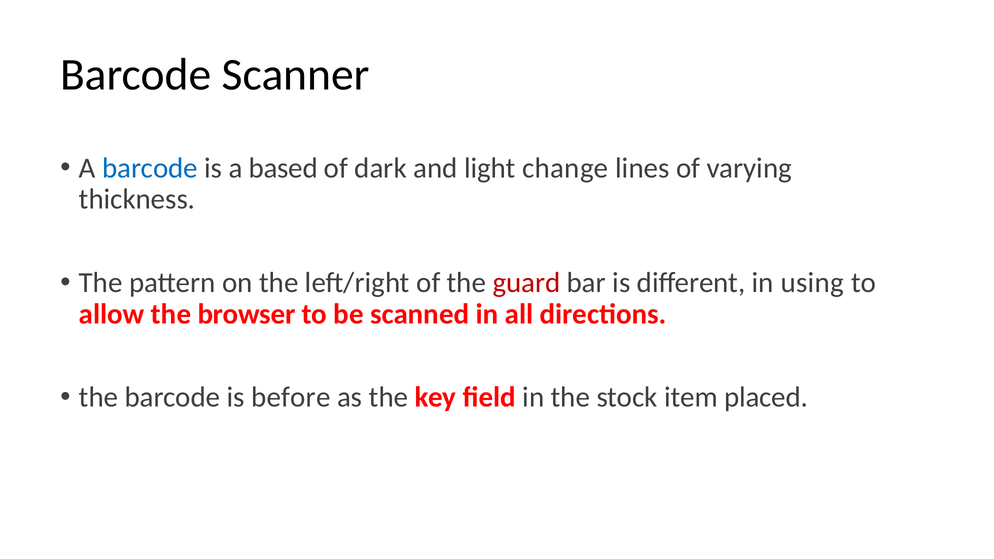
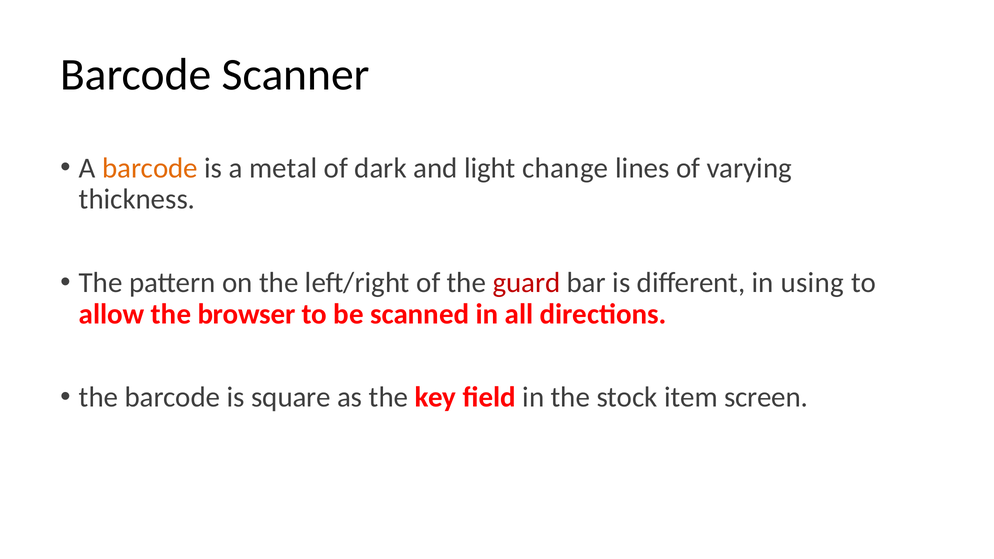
barcode colour: blue -> orange (150, 168)
based: based -> metal (283, 168)
before: before -> square (291, 397)
placed: placed -> screen (766, 397)
